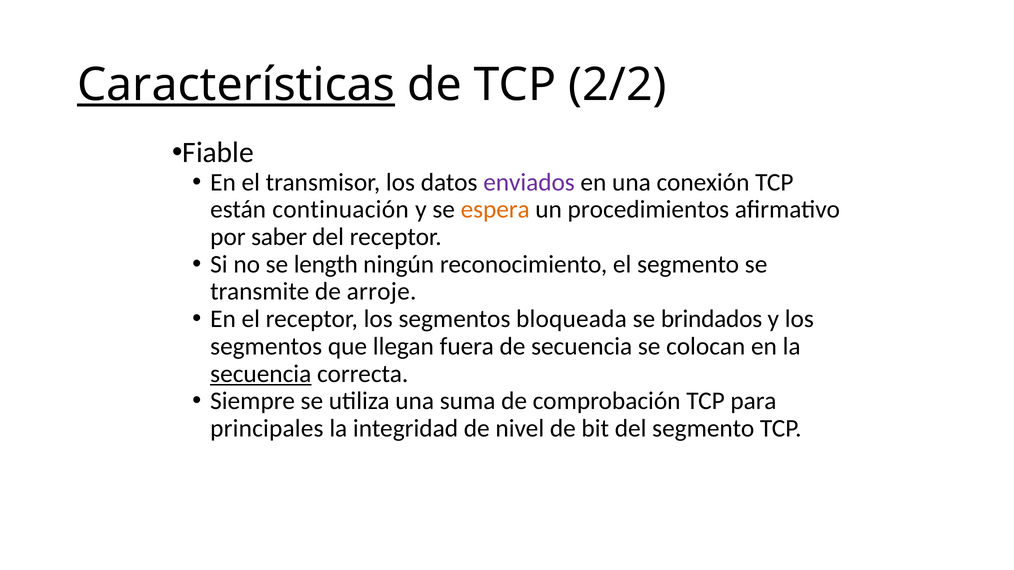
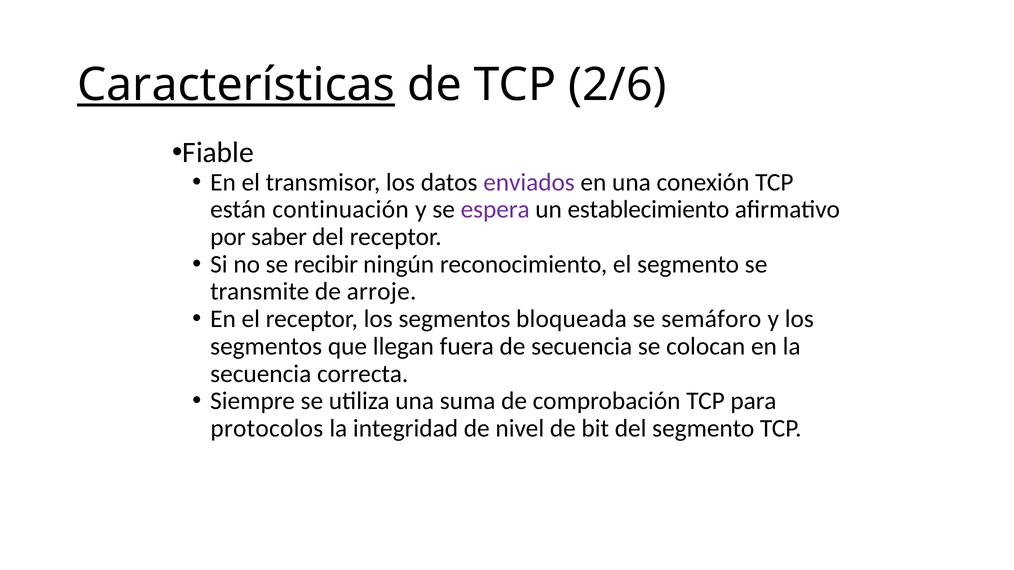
2/2: 2/2 -> 2/6 (618, 85)
espera colour: orange -> purple (495, 210)
procedimientos: procedimientos -> establecimiento (648, 210)
length: length -> recibir (326, 264)
brindados: brindados -> semáforo (711, 319)
secuencia underline: present -> none (261, 374)
principales: principales -> protocolos (267, 429)
